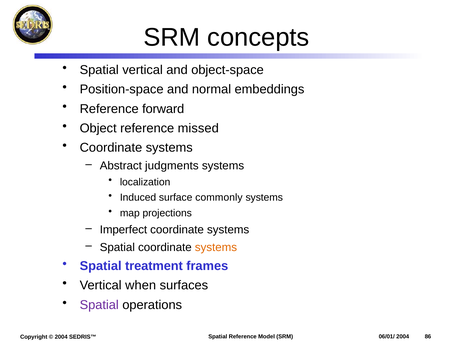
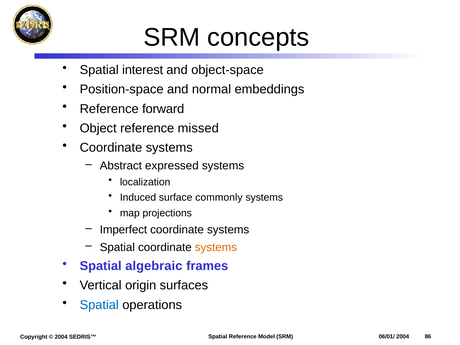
Spatial vertical: vertical -> interest (143, 70)
judgments: judgments -> expressed (172, 166)
treatment: treatment -> algebraic (154, 266)
when: when -> origin (141, 285)
Spatial colour: purple -> blue (99, 305)
